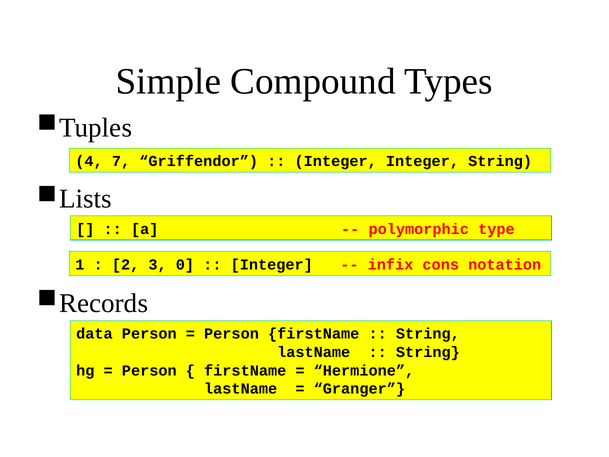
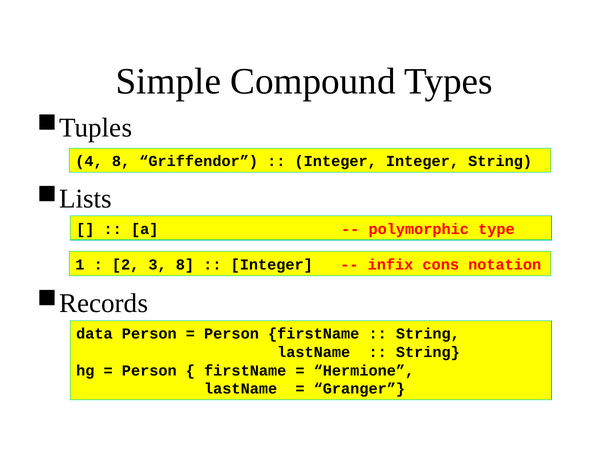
4 7: 7 -> 8 (121, 161)
3 0: 0 -> 8 (185, 264)
